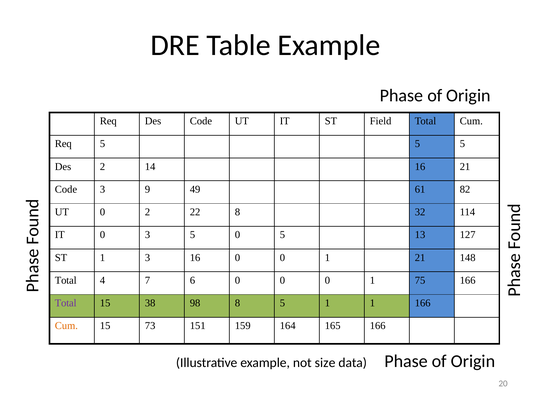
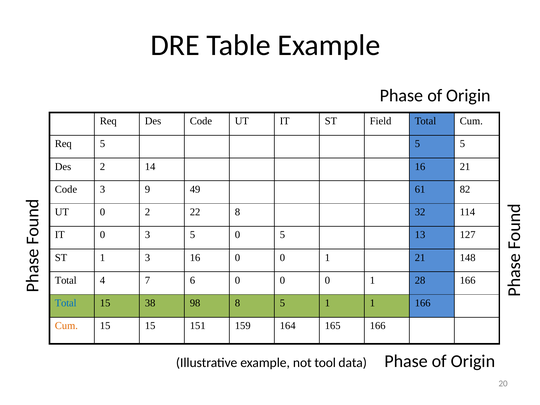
75: 75 -> 28 (420, 280)
Total colour: purple -> blue (66, 303)
15 73: 73 -> 15 (150, 326)
size: size -> tool (325, 363)
